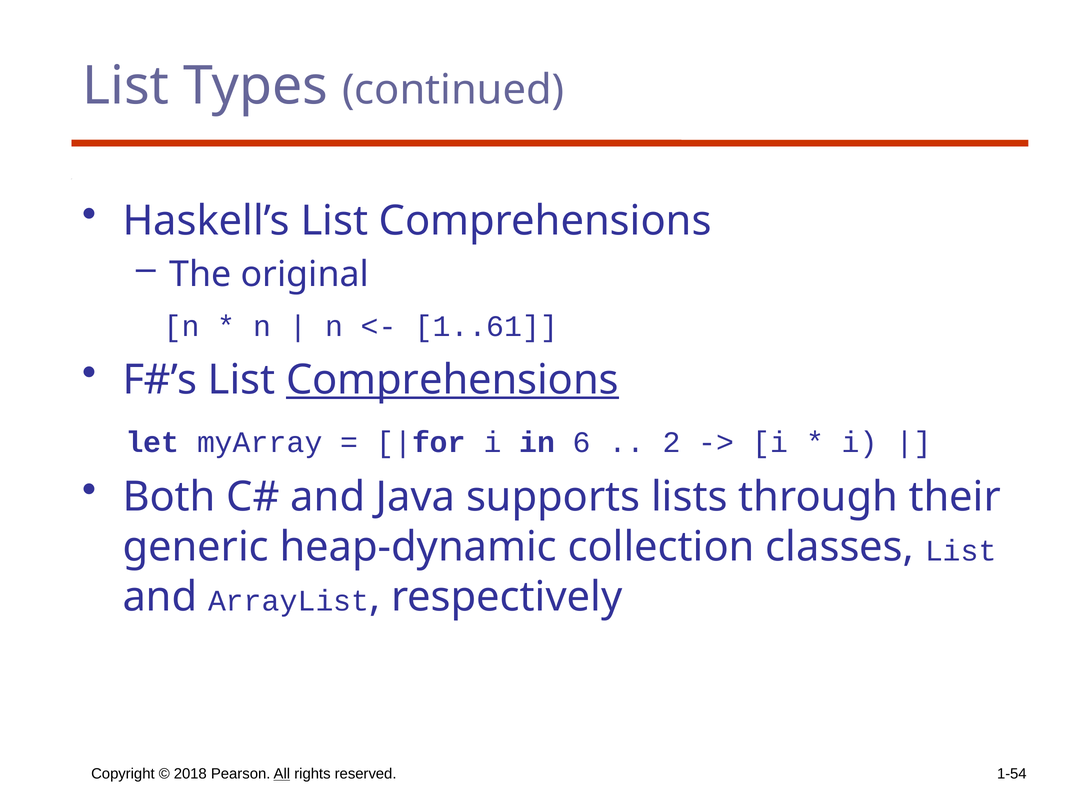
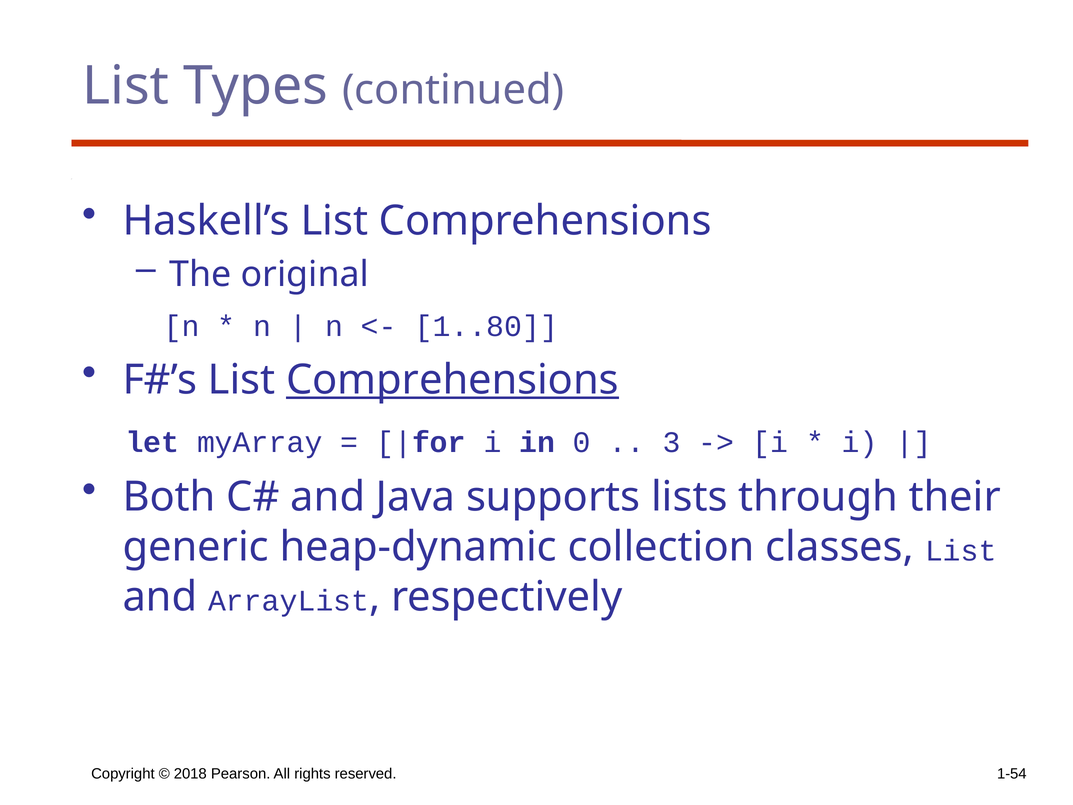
1..61: 1..61 -> 1..80 (486, 326)
6: 6 -> 0 (582, 442)
2: 2 -> 3 (672, 442)
All underline: present -> none (282, 774)
